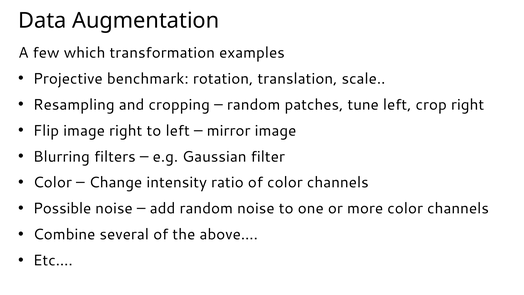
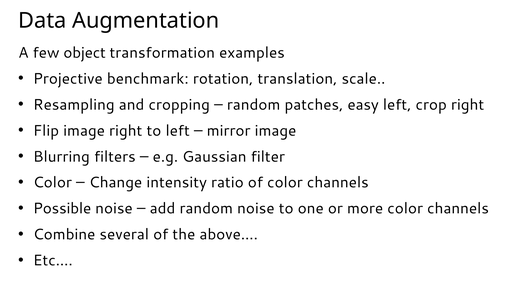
which: which -> object (85, 53)
tune: tune -> easy (363, 105)
